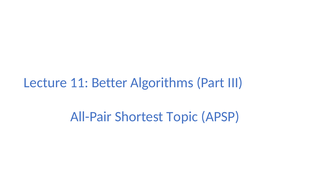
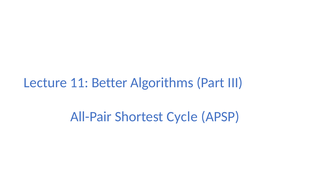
Topic: Topic -> Cycle (182, 117)
